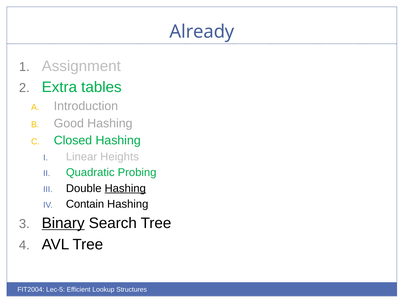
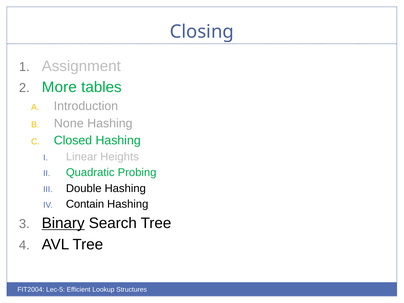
Already: Already -> Closing (202, 32)
Extra: Extra -> More (59, 87)
Good: Good -> None (69, 123)
Hashing underline: present -> none (125, 188)
